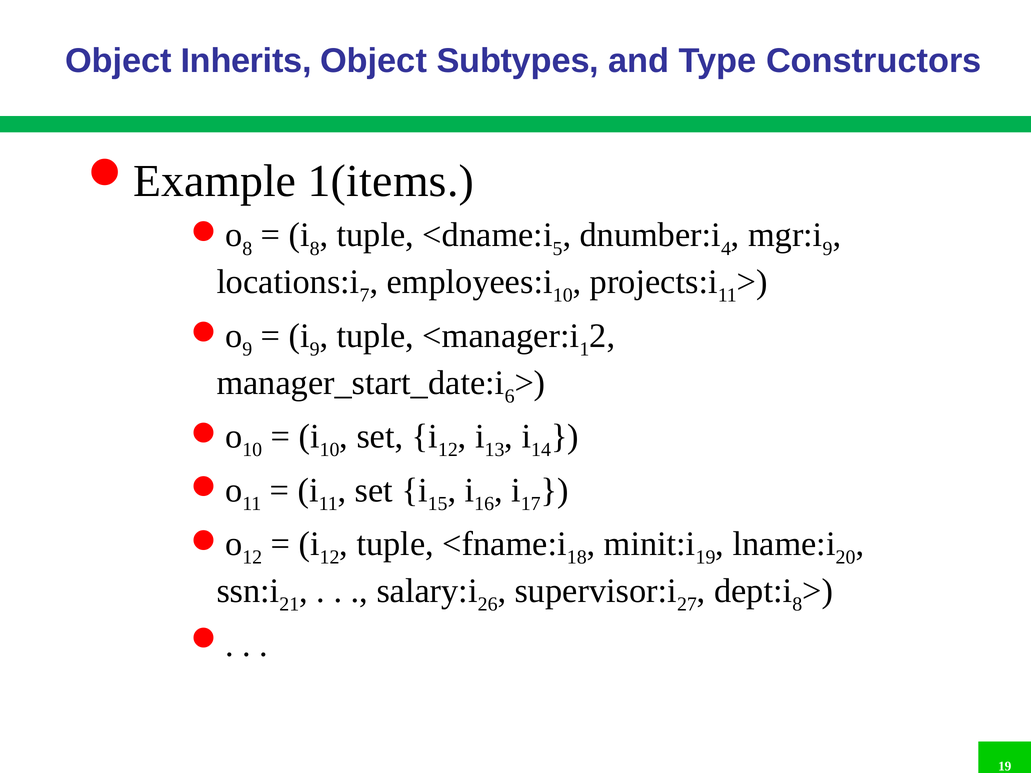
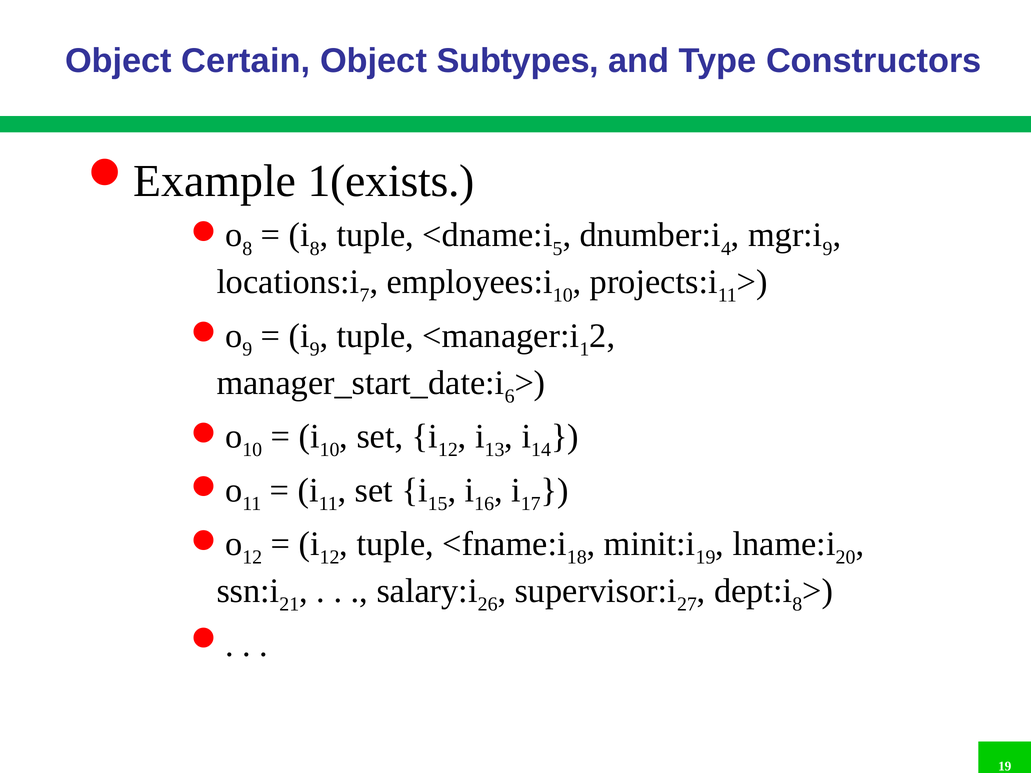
Inherits: Inherits -> Certain (246, 61)
1(items: 1(items -> 1(exists (391, 181)
